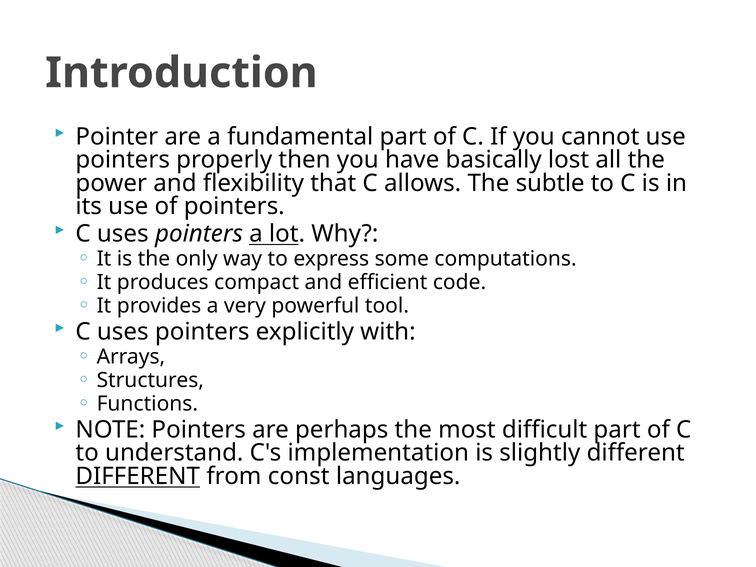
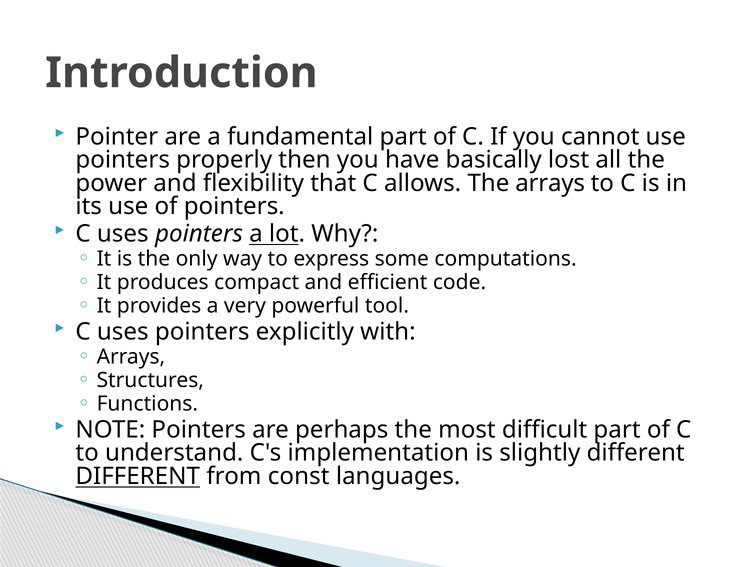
The subtle: subtle -> arrays (550, 183)
